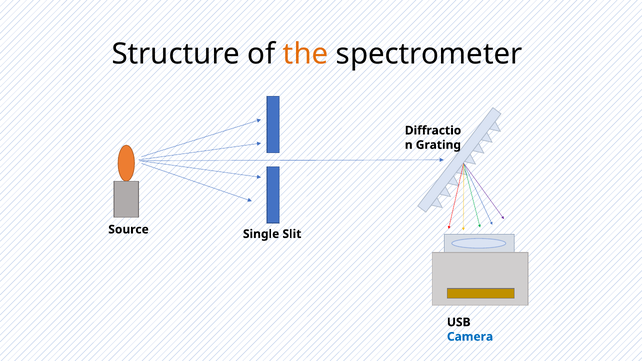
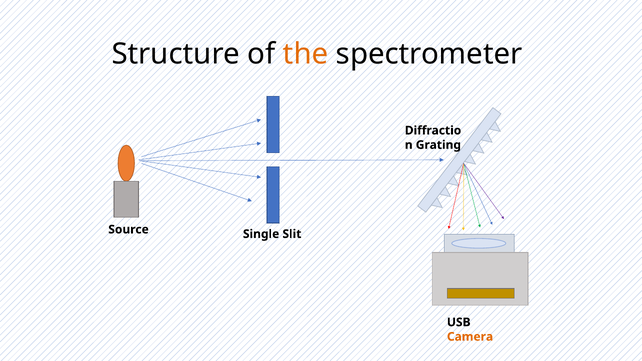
Camera colour: blue -> orange (470, 337)
